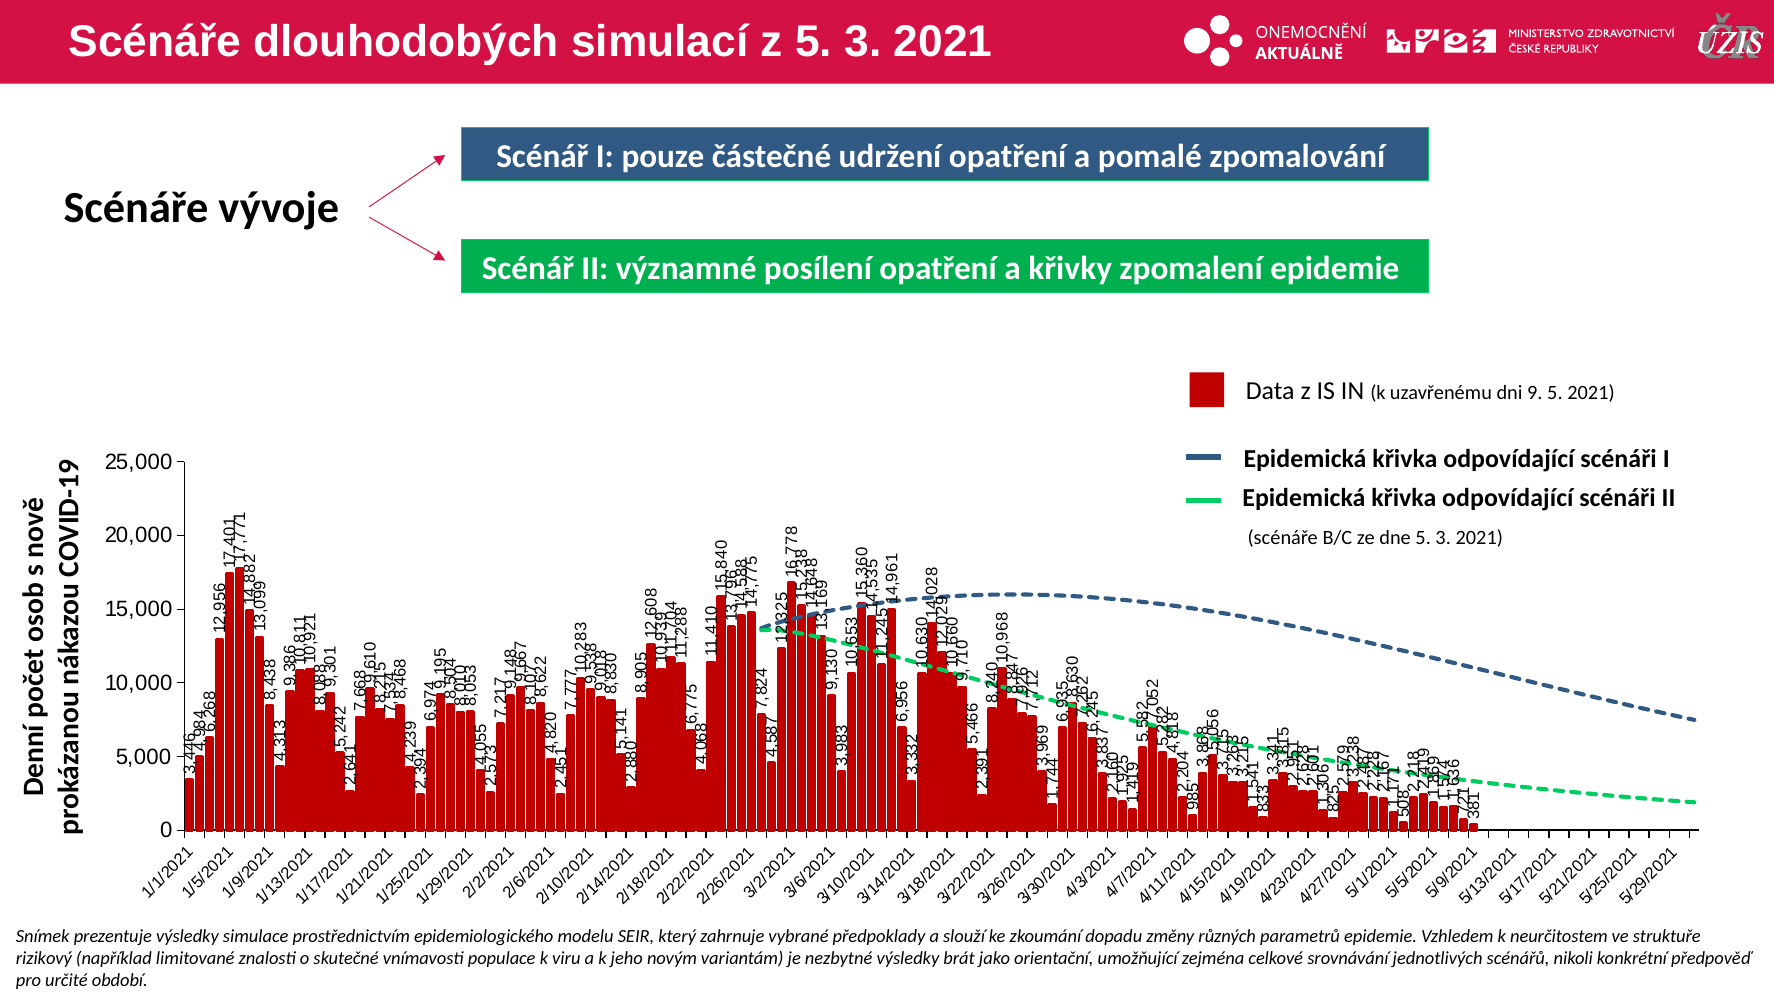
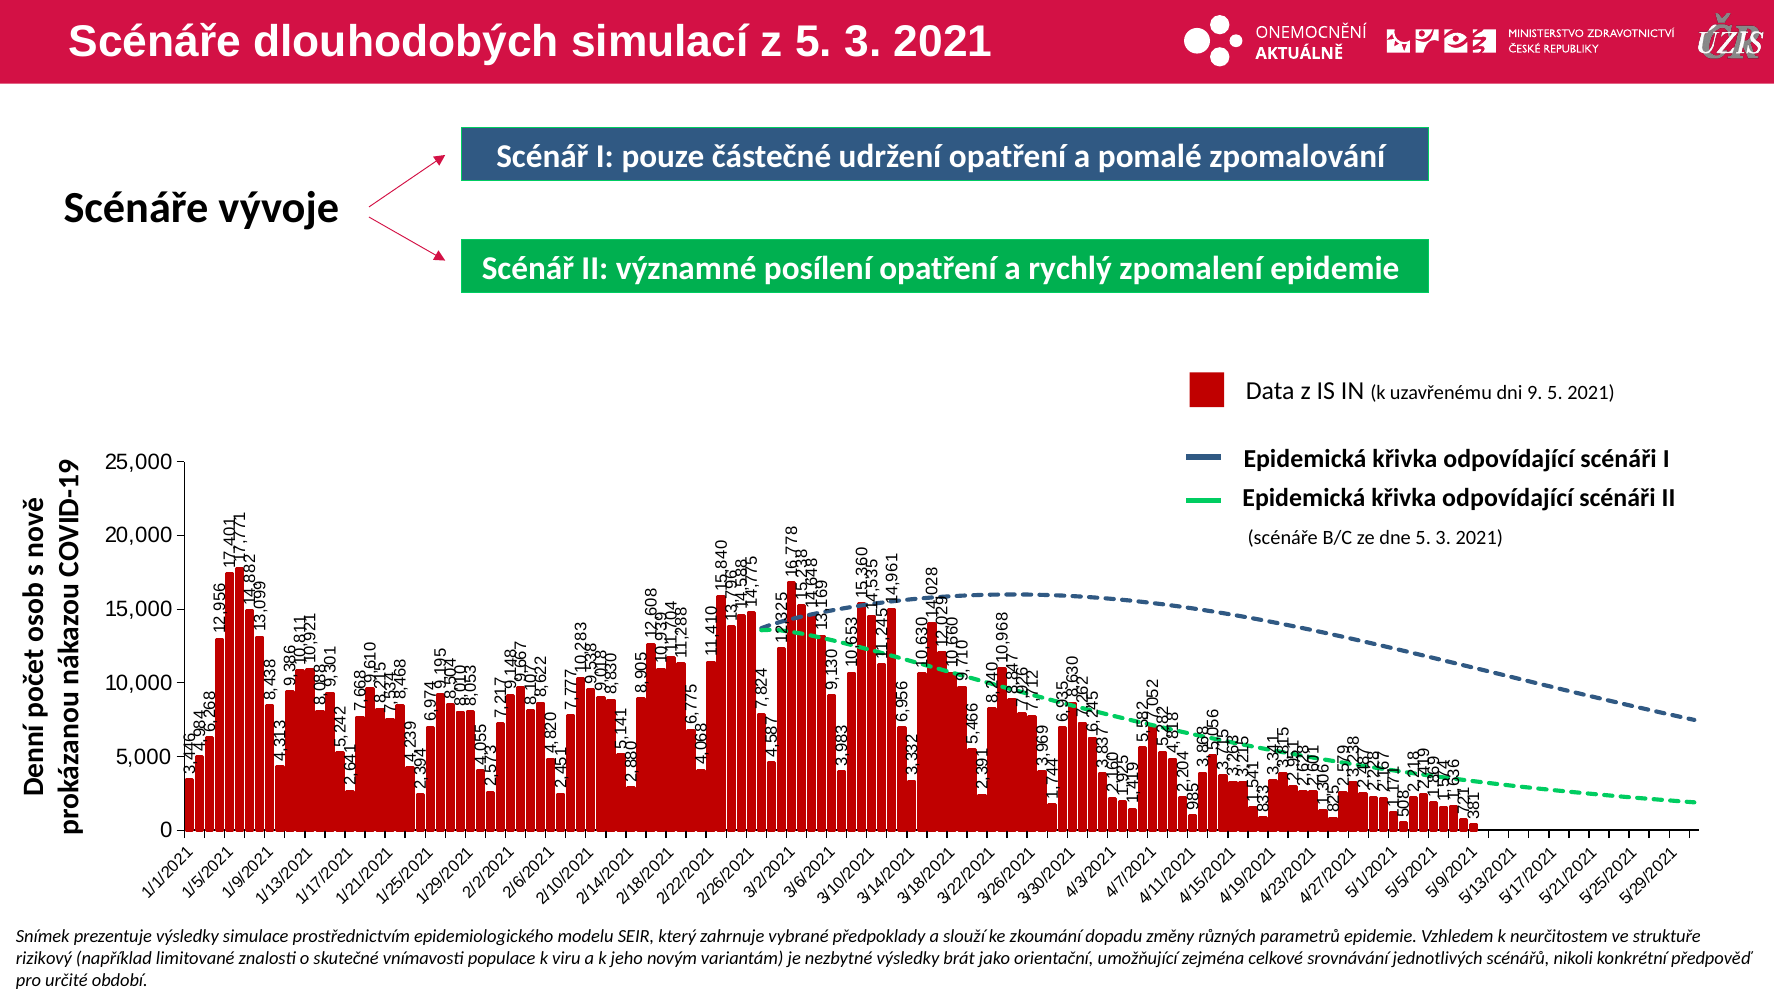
křivky: křivky -> rychlý (1070, 269)
